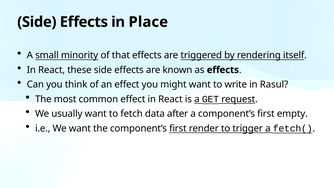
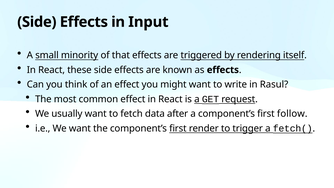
Place: Place -> Input (148, 22)
empty: empty -> follow (292, 114)
